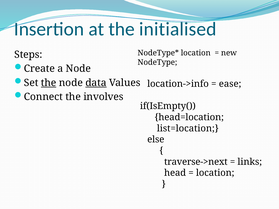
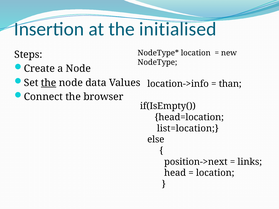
data underline: present -> none (96, 83)
ease: ease -> than (230, 84)
involves: involves -> browser (103, 97)
traverse->next: traverse->next -> position->next (196, 162)
